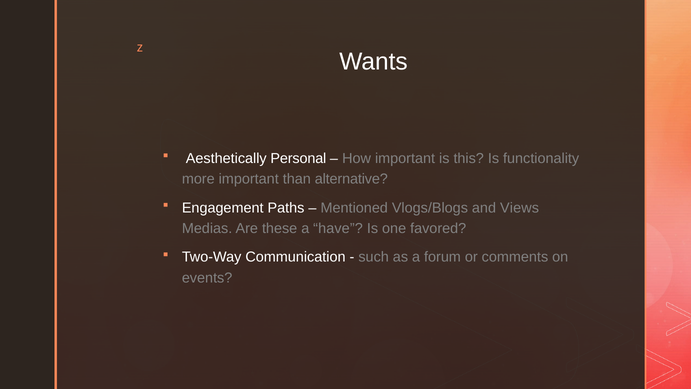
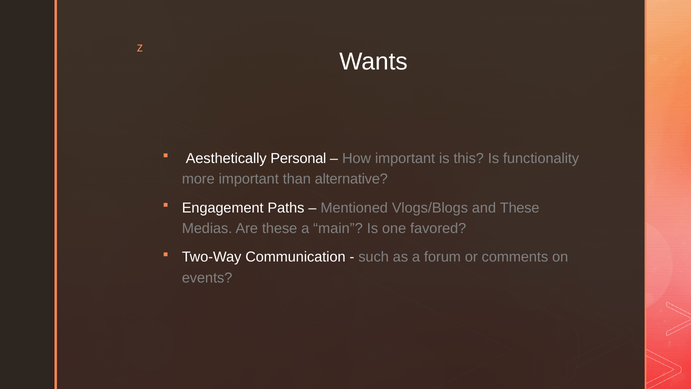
and Views: Views -> These (520, 208)
have: have -> main (338, 228)
